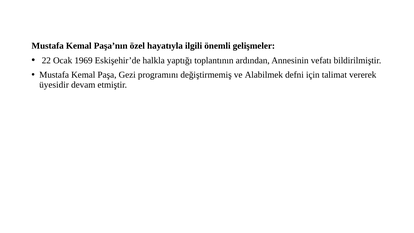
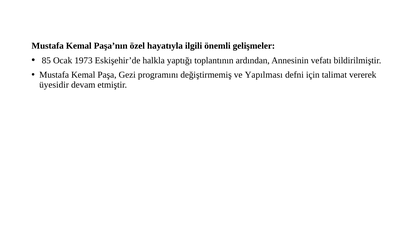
22: 22 -> 85 (46, 61)
1969: 1969 -> 1973 (83, 61)
Alabilmek: Alabilmek -> Yapılması (264, 75)
